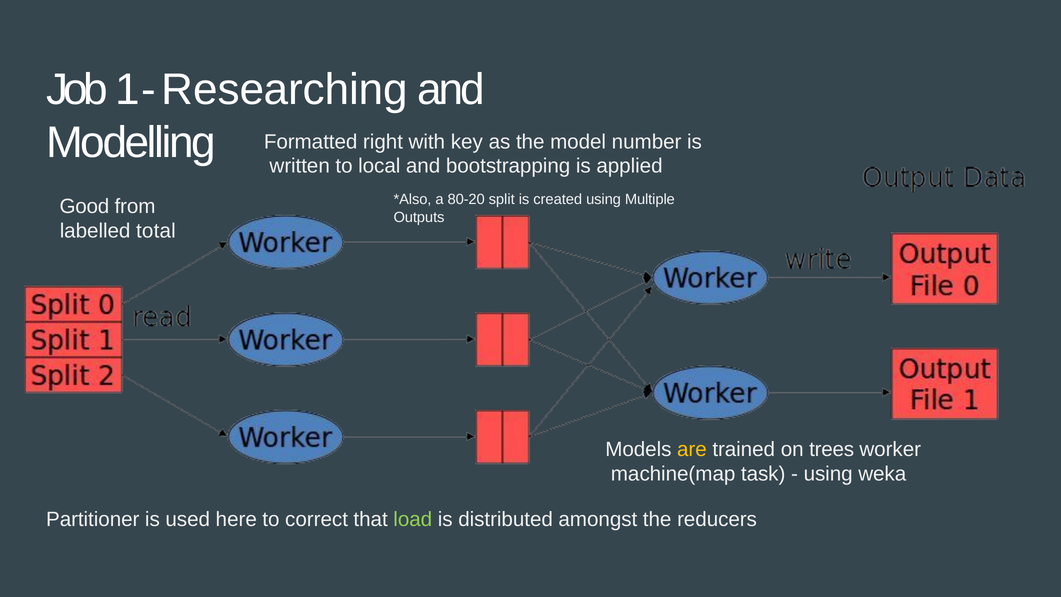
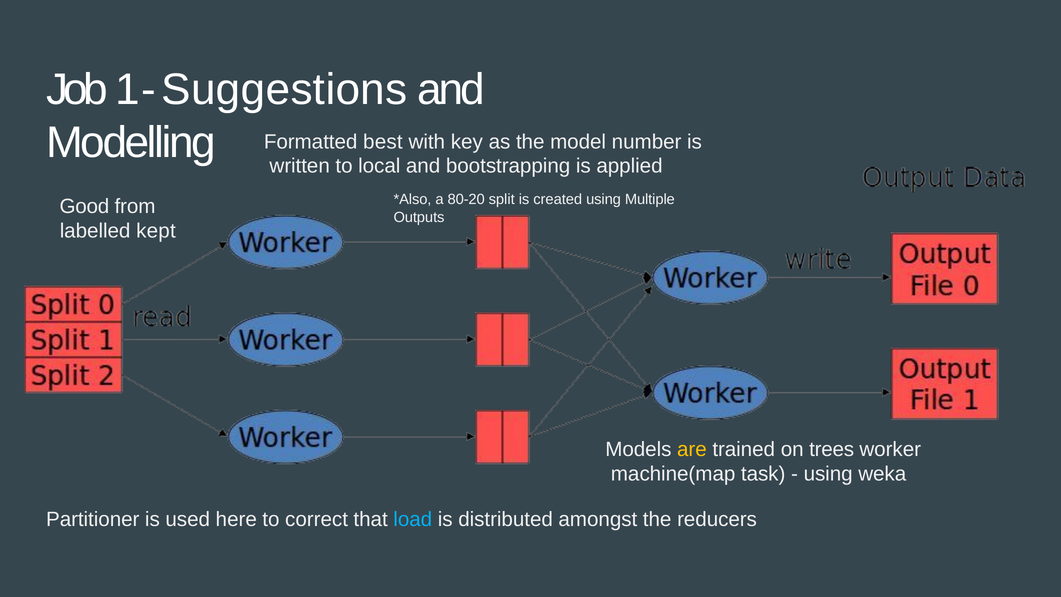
Researching: Researching -> Suggestions (284, 89)
right: right -> best (383, 142)
total: total -> kept (156, 231)
load colour: light green -> light blue (413, 519)
